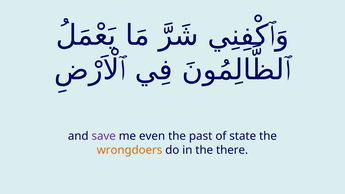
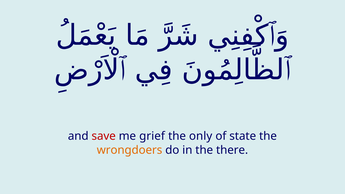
save colour: purple -> red (104, 136)
even: even -> grief (152, 136)
past: past -> only (201, 136)
